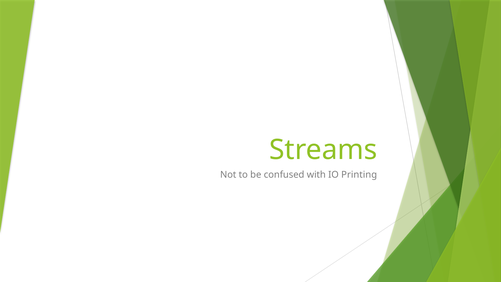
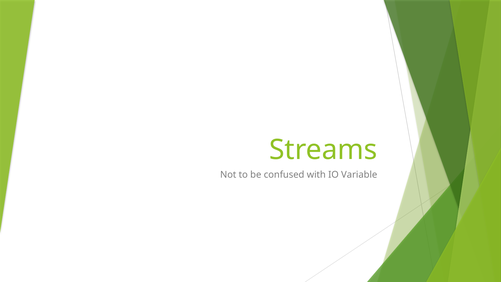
Printing: Printing -> Variable (359, 175)
